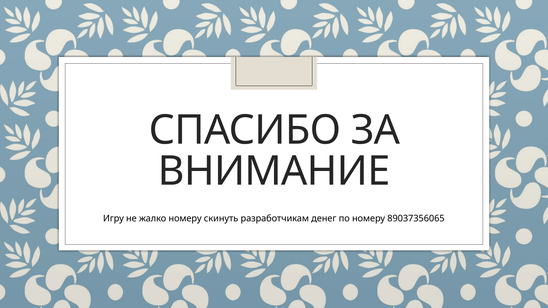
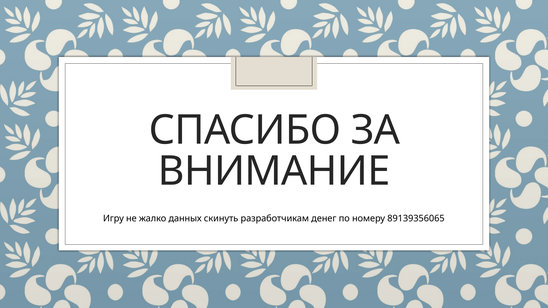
жалко номеру: номеру -> данных (185, 219)
89037356065: 89037356065 -> 89139356065 (416, 219)
